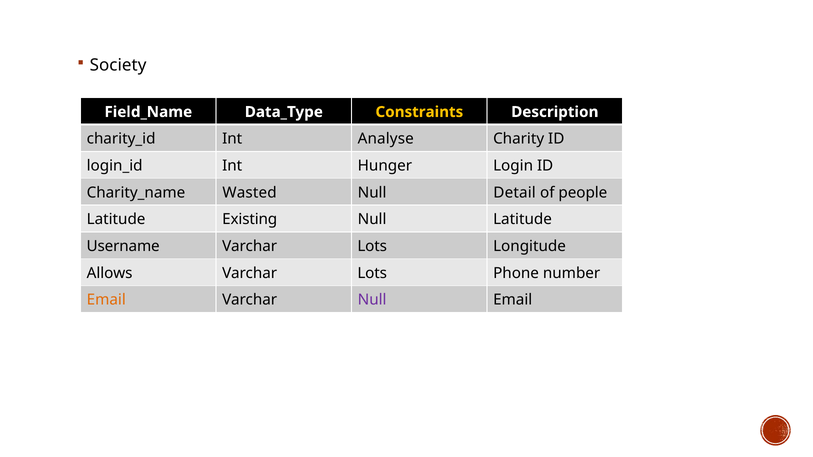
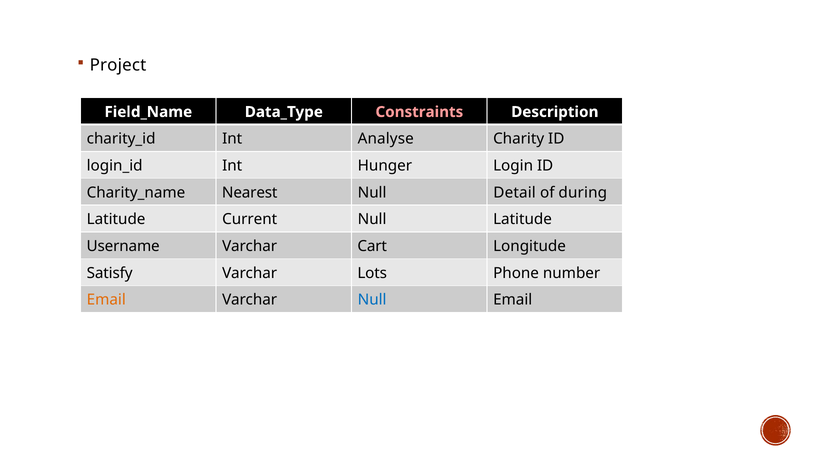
Society: Society -> Project (118, 65)
Constraints colour: yellow -> pink (419, 112)
Wasted: Wasted -> Nearest (250, 193)
people: people -> during (583, 193)
Existing: Existing -> Current (250, 219)
Lots: Lots -> Cart (372, 246)
Allows: Allows -> Satisfy (110, 273)
Null colour: purple -> blue (372, 300)
